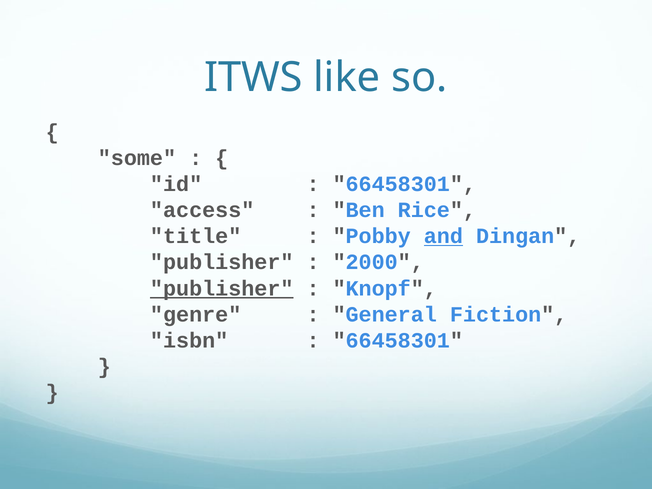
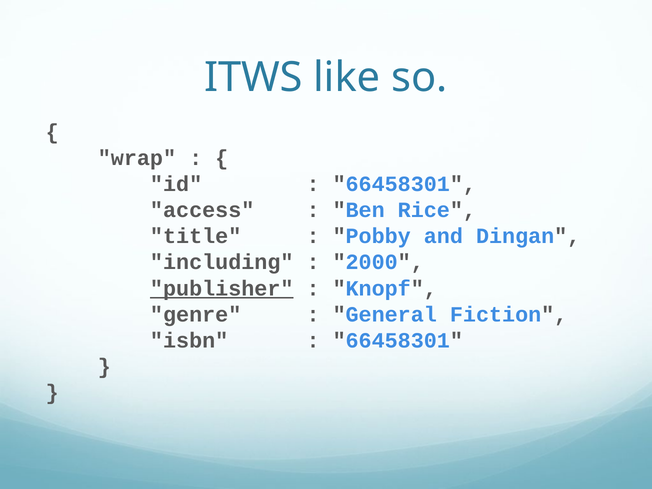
some: some -> wrap (137, 158)
and underline: present -> none (443, 236)
publisher: publisher -> including (222, 262)
